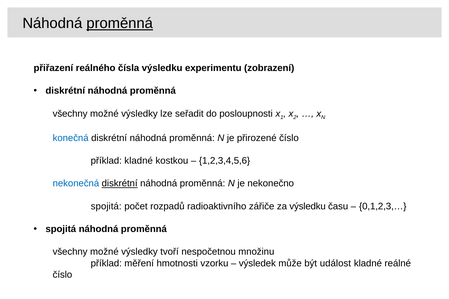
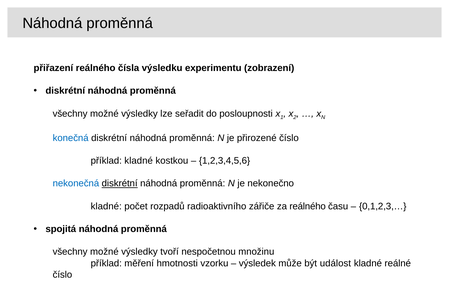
proměnná underline: present -> none (120, 23)
spojitá: spojitá -> kladné (106, 207)
za výsledku: výsledku -> reálného (308, 207)
